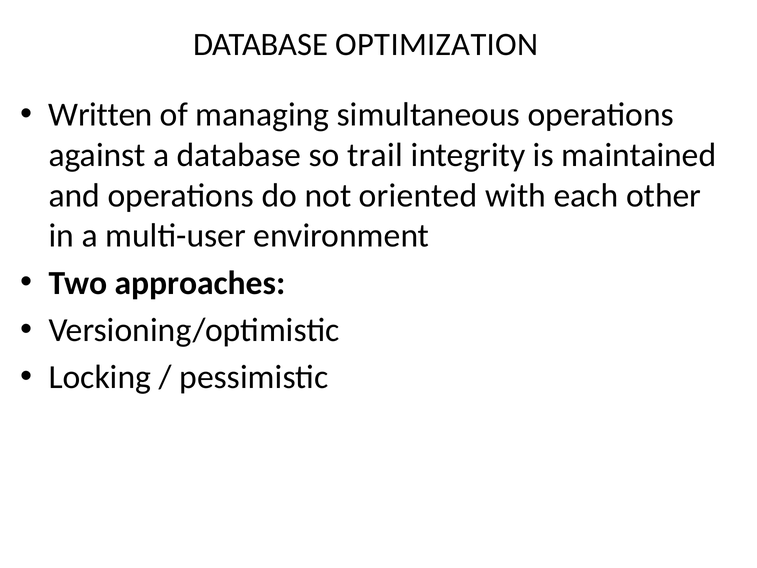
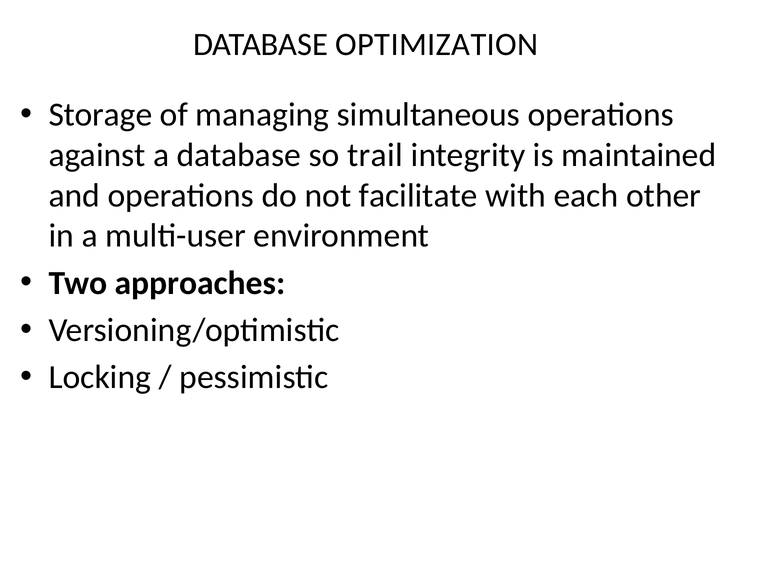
Written: Written -> Storage (100, 115)
oriented: oriented -> facilitate (418, 195)
